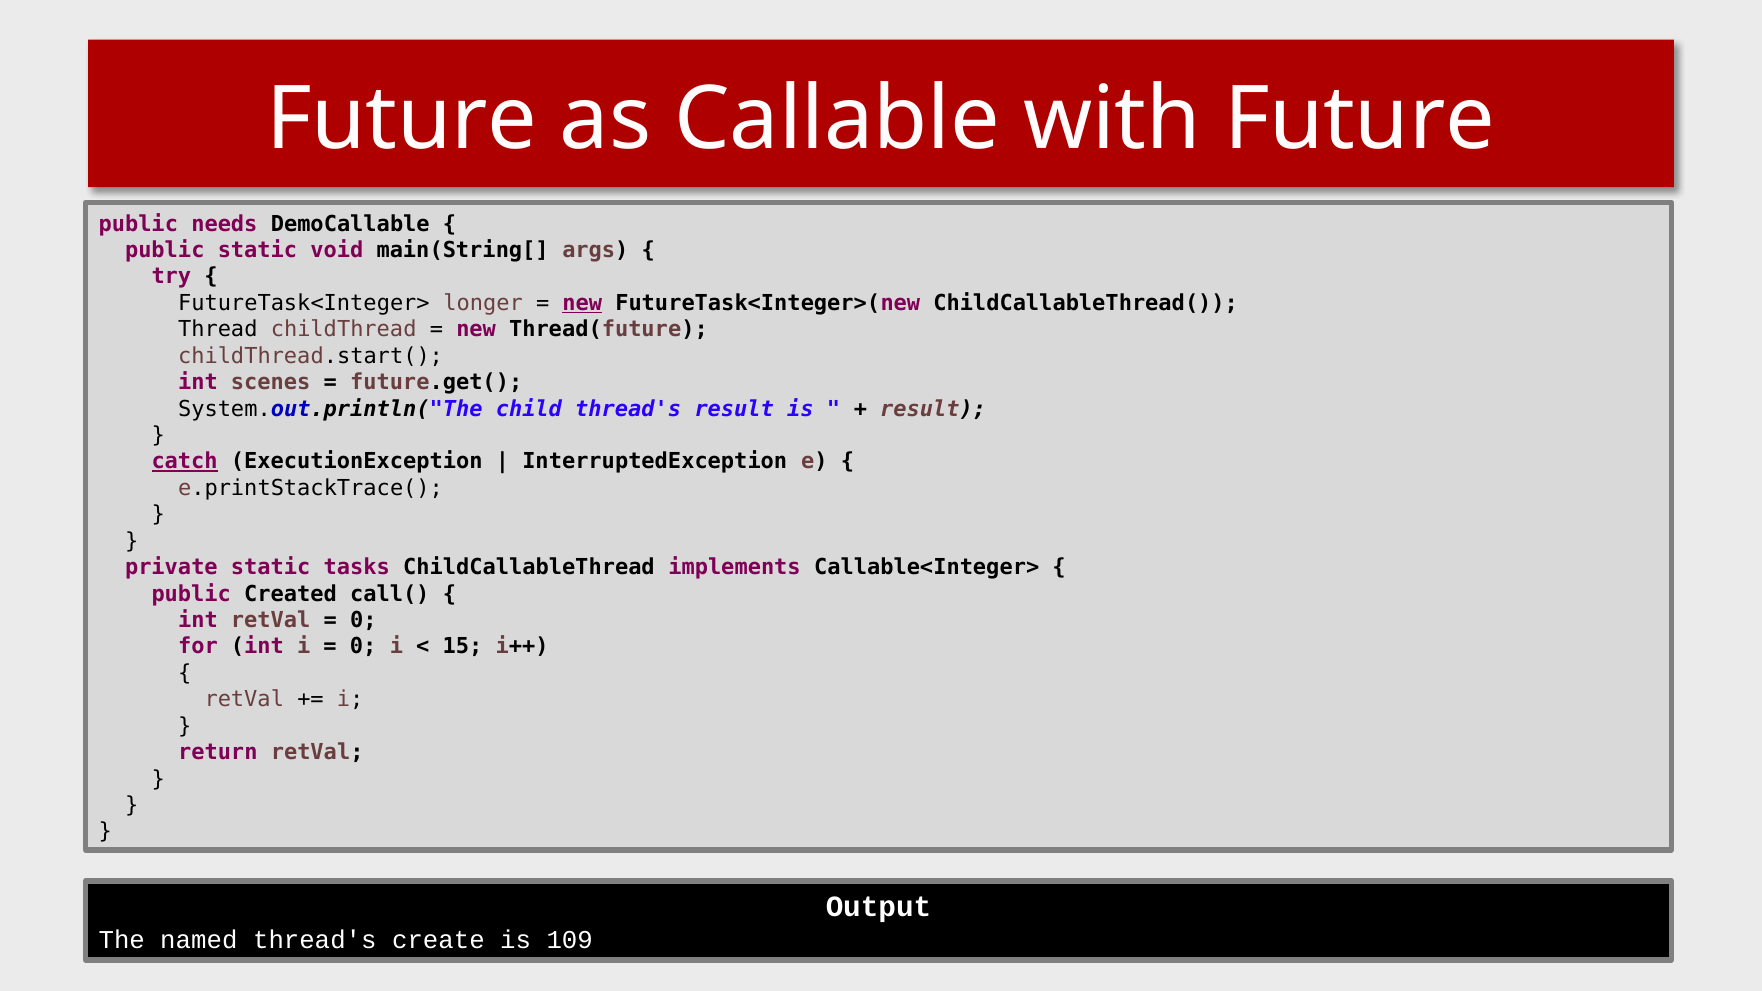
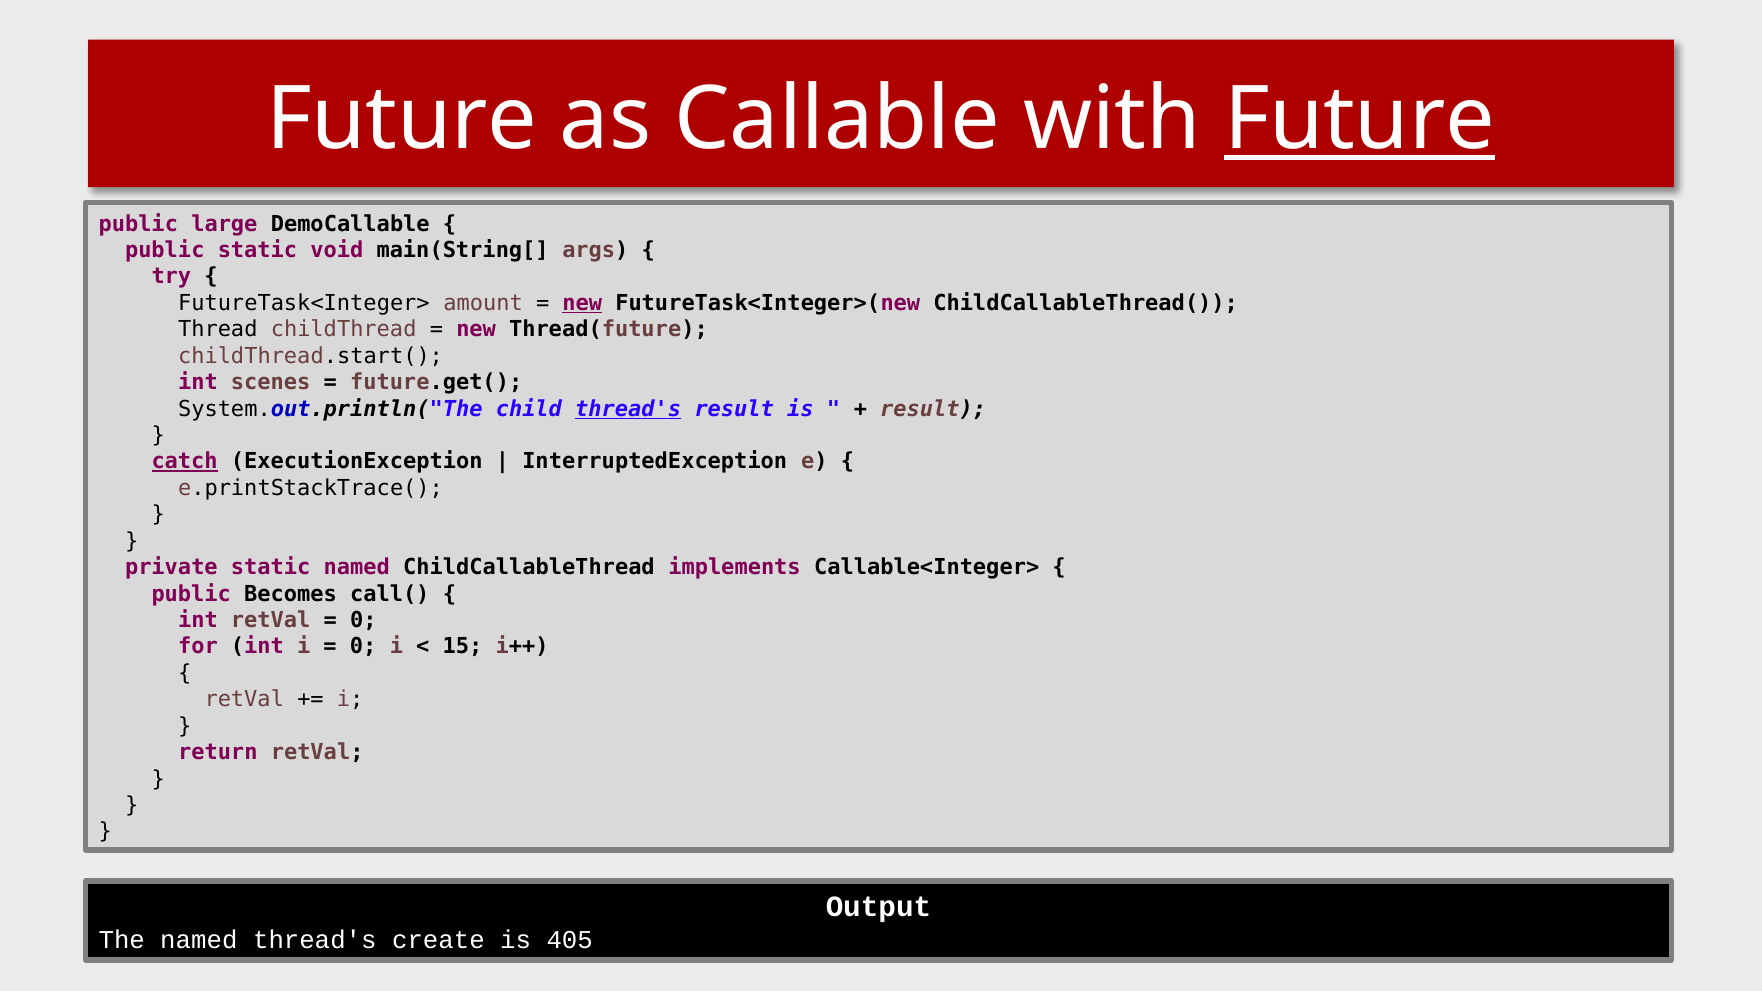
Future underline: none -> present (1359, 120)
needs: needs -> large (224, 224)
longer: longer -> amount (483, 303)
thread's underline: none -> present (628, 409)
static tasks: tasks -> named (357, 567)
Created: Created -> Becomes (291, 594)
109: 109 -> 405 (570, 940)
